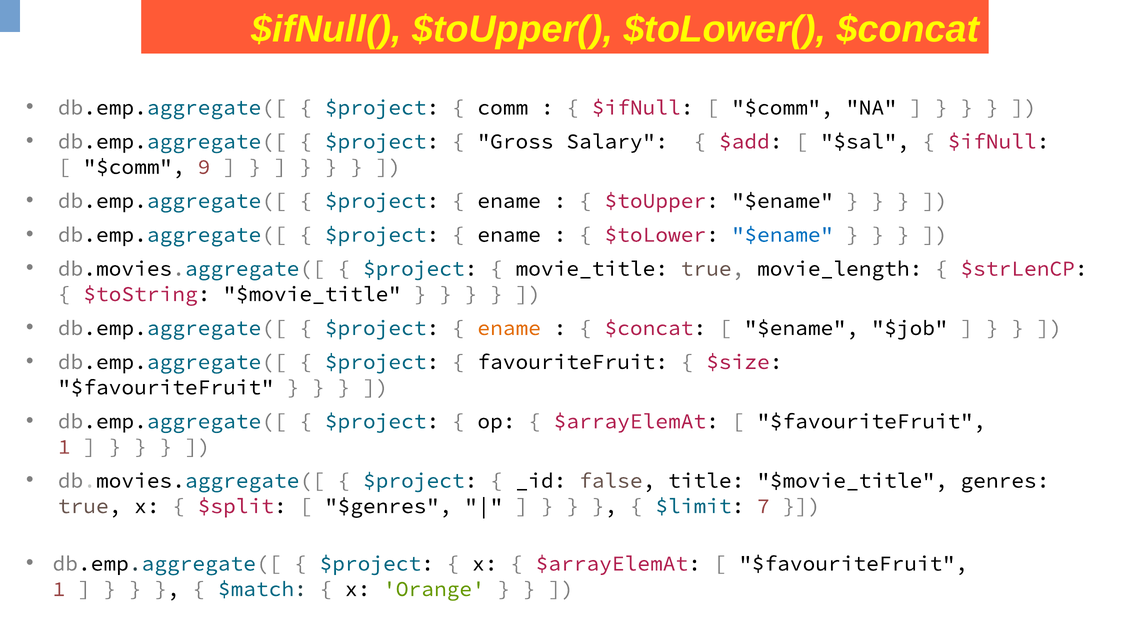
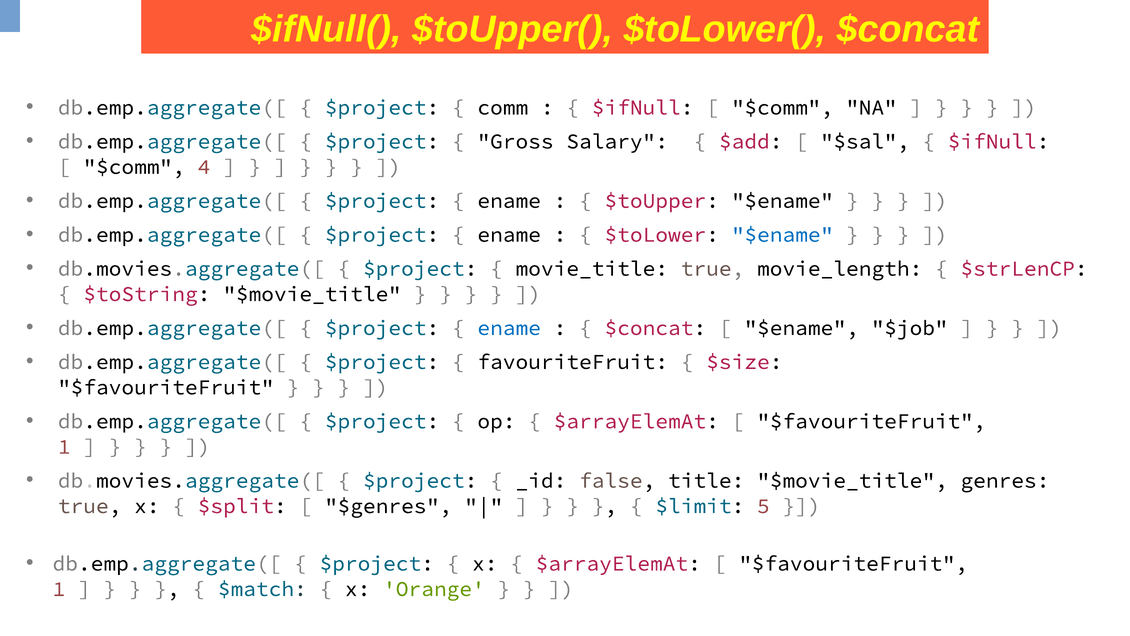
9: 9 -> 4 (204, 167)
ename colour: orange -> blue (509, 328)
7: 7 -> 5 (763, 506)
